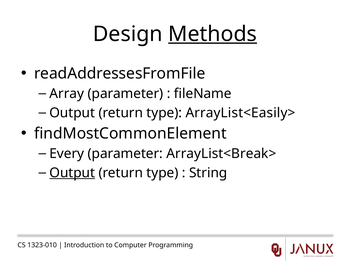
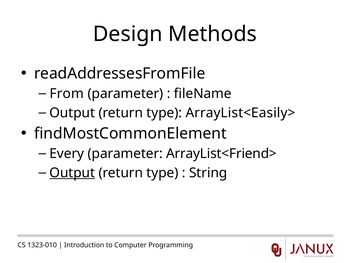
Methods underline: present -> none (213, 34)
Array: Array -> From (67, 94)
ArrayList<Break>: ArrayList<Break> -> ArrayList<Friend> (221, 153)
